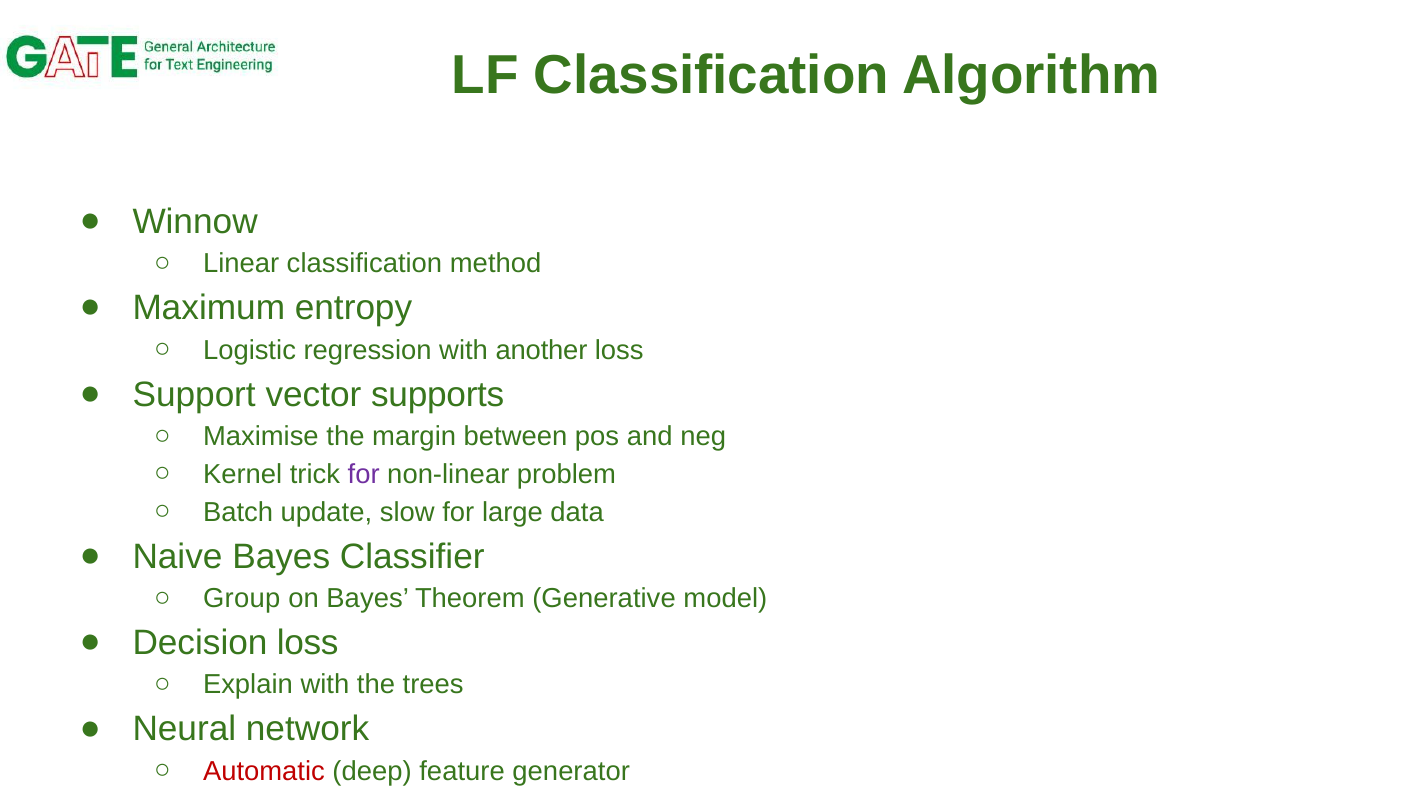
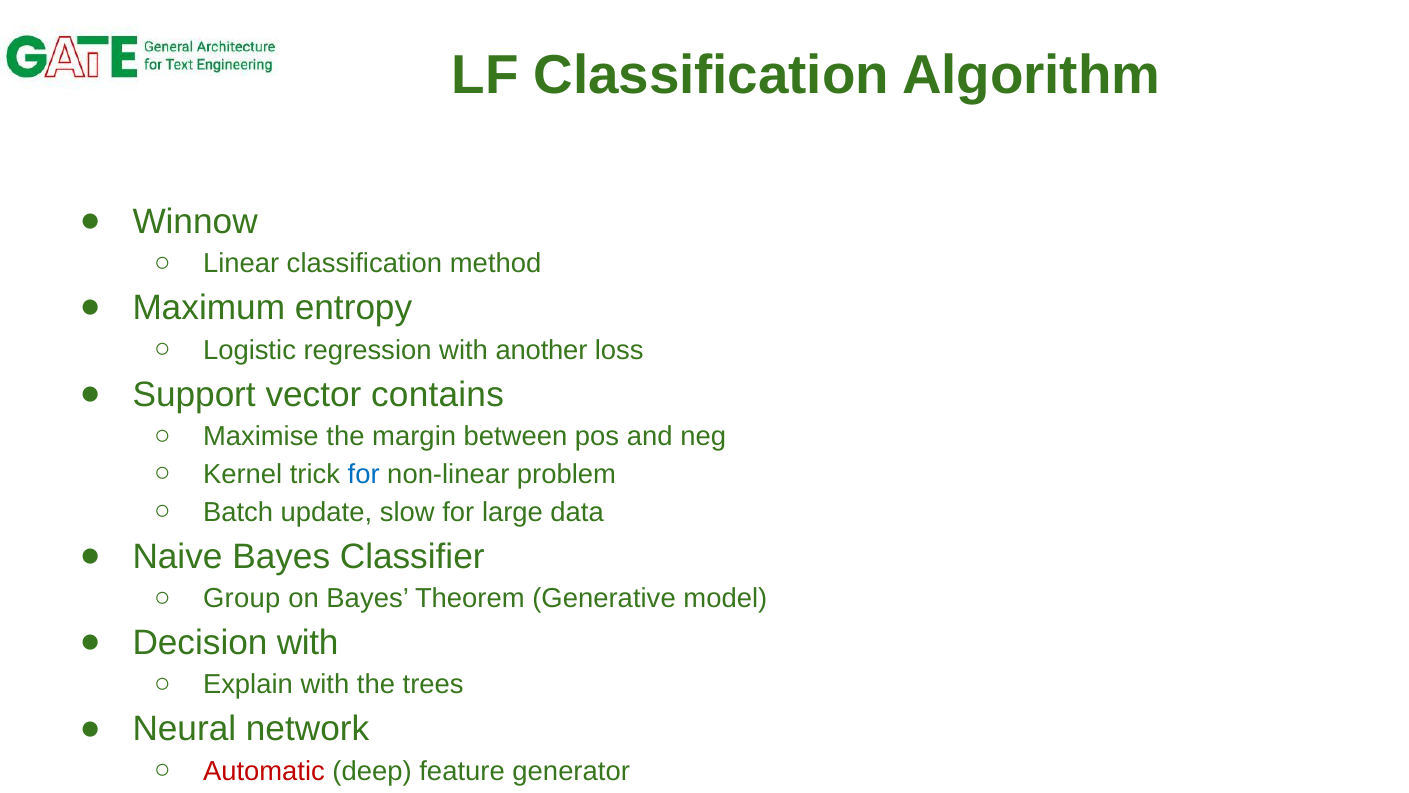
supports: supports -> contains (437, 394)
for colour: purple -> blue (364, 474)
Decision loss: loss -> with (308, 643)
